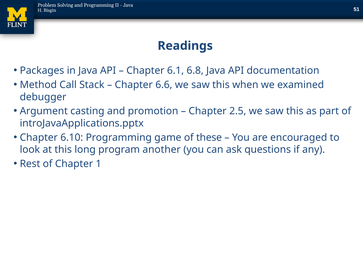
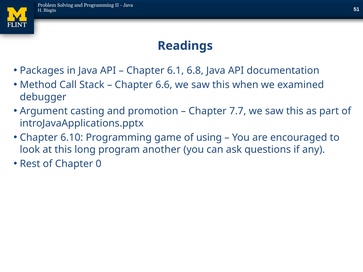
2.5: 2.5 -> 7.7 (238, 111)
these: these -> using (209, 138)
1: 1 -> 0 (99, 164)
